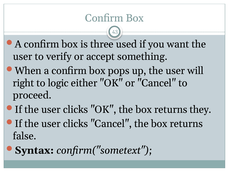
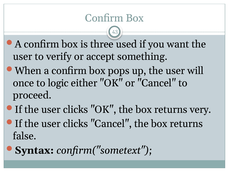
right: right -> once (23, 83)
they: they -> very (200, 109)
